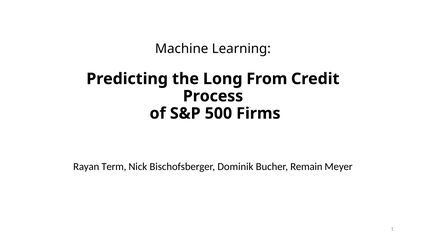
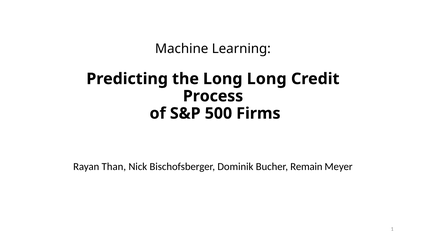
Long From: From -> Long (267, 79)
Term: Term -> Than (114, 166)
